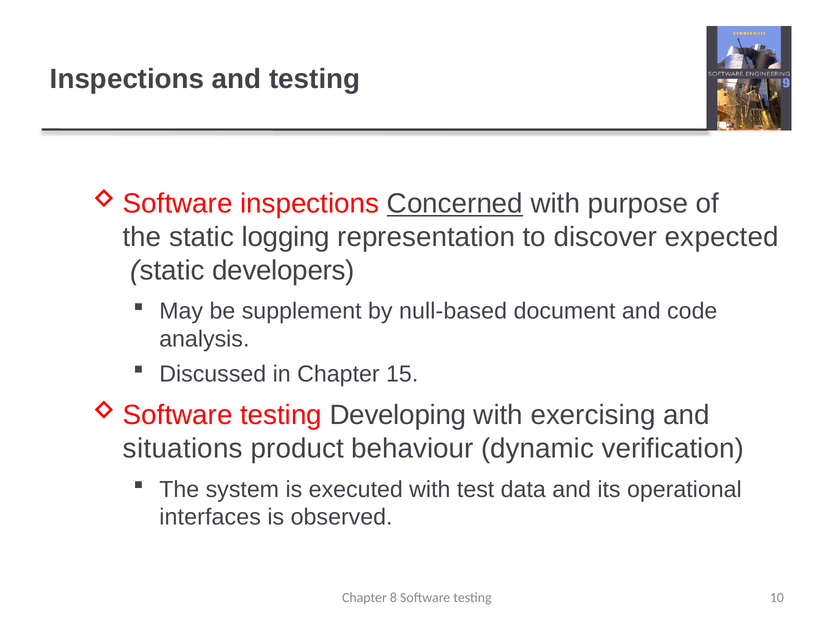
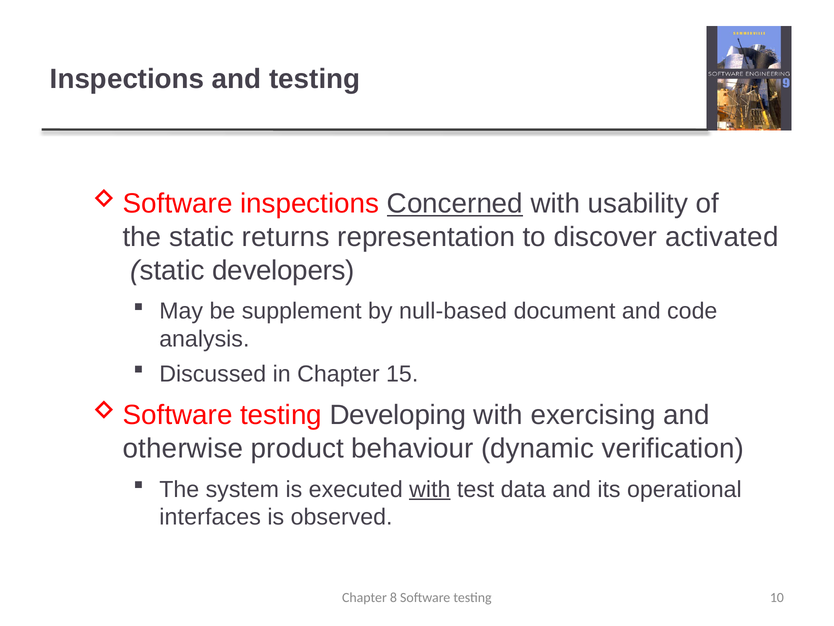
purpose: purpose -> usability (638, 204)
logging: logging -> returns (286, 237)
expected: expected -> activated (722, 237)
situations: situations -> otherwise (183, 448)
with underline: none -> present (430, 489)
